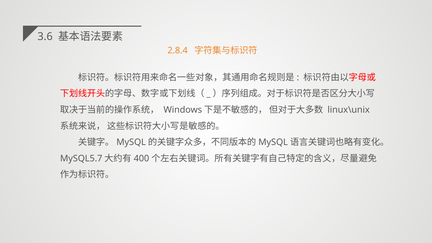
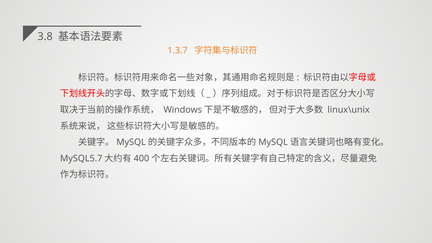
3.6: 3.6 -> 3.8 (45, 37)
2.8.4: 2.8.4 -> 1.3.7 (178, 51)
